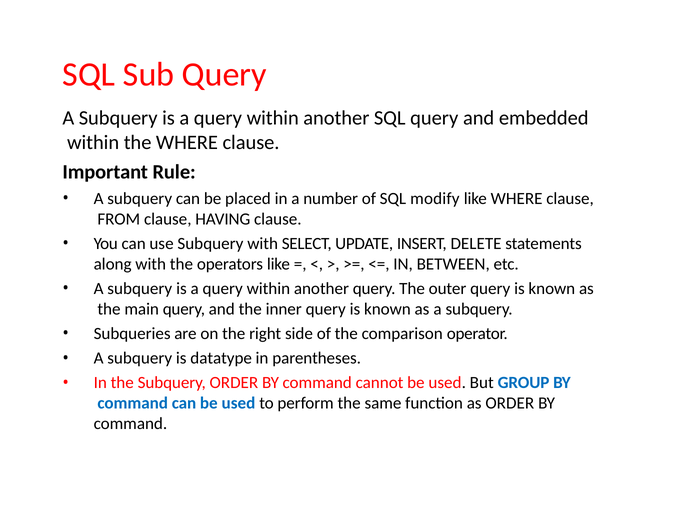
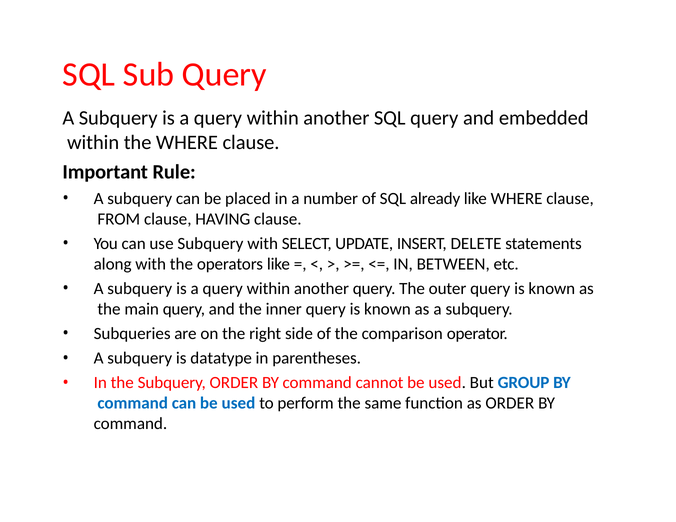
modify: modify -> already (435, 199)
